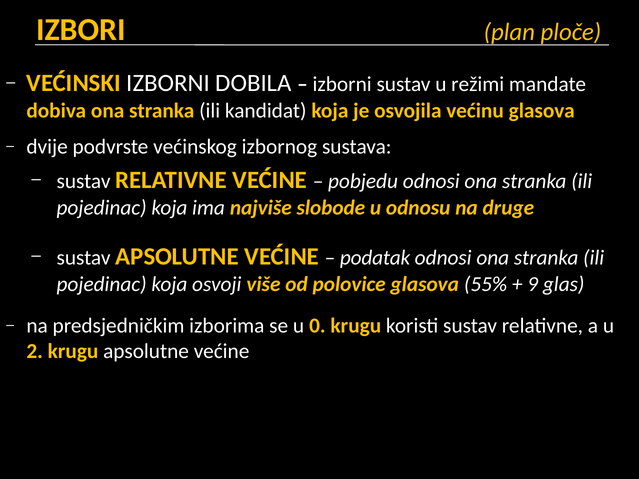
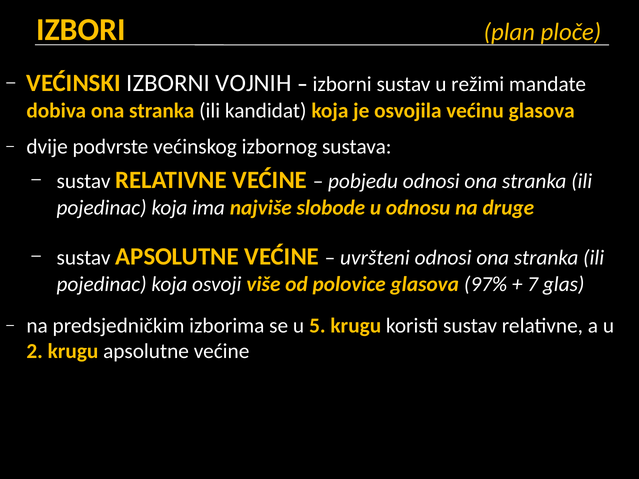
DOBILA: DOBILA -> VOJNIH (254, 83)
podatak: podatak -> uvršteni (375, 258)
55%: 55% -> 97% (486, 284)
9: 9 -> 7 (533, 284)
0: 0 -> 5 (317, 326)
